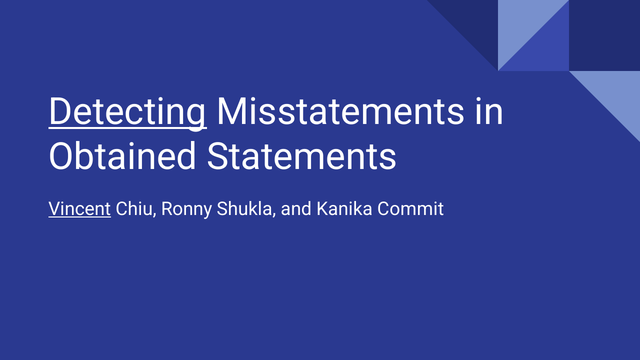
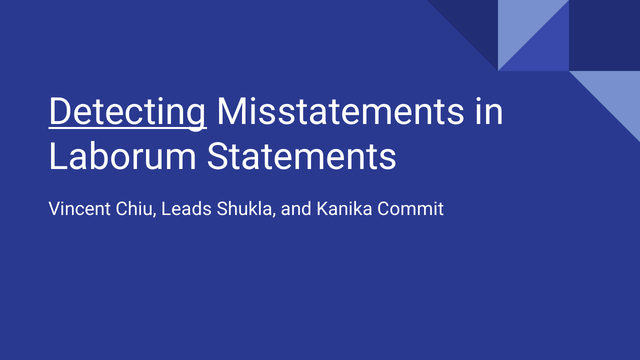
Obtained: Obtained -> Laborum (123, 157)
Vincent underline: present -> none (80, 209)
Ronny: Ronny -> Leads (187, 209)
